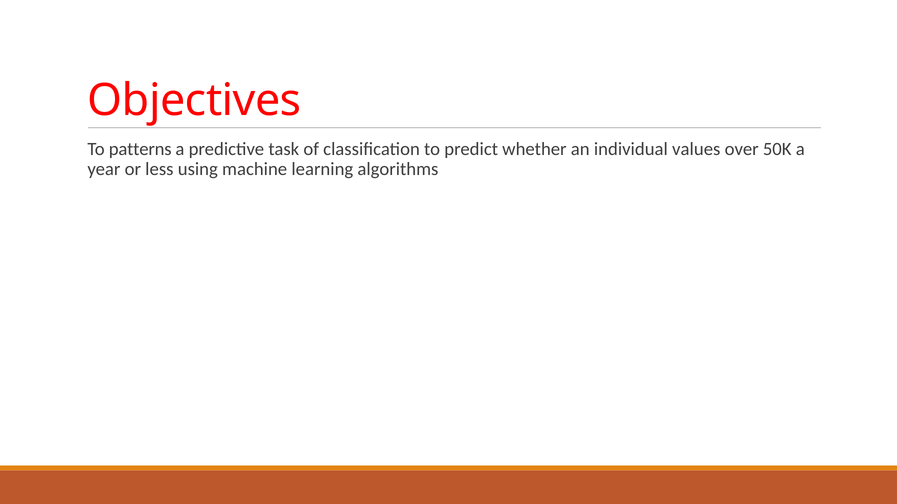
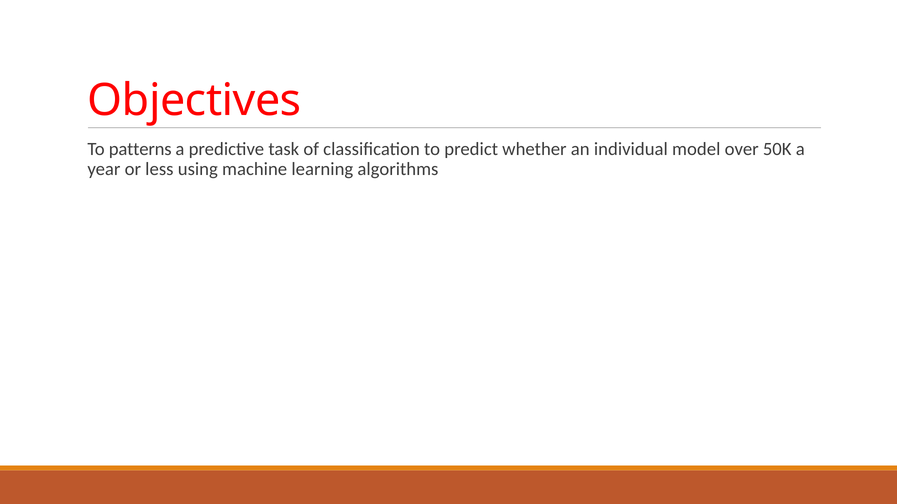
values: values -> model (696, 149)
